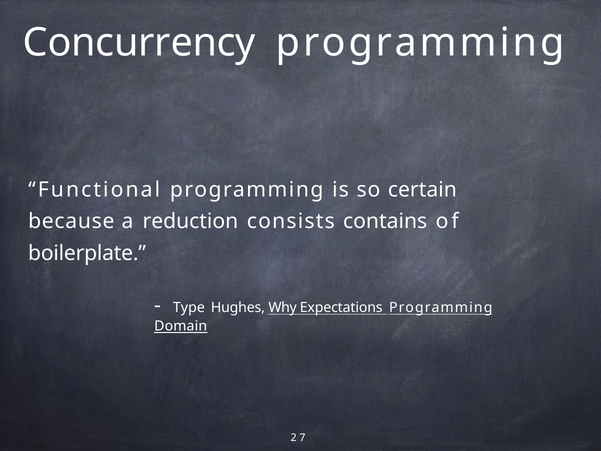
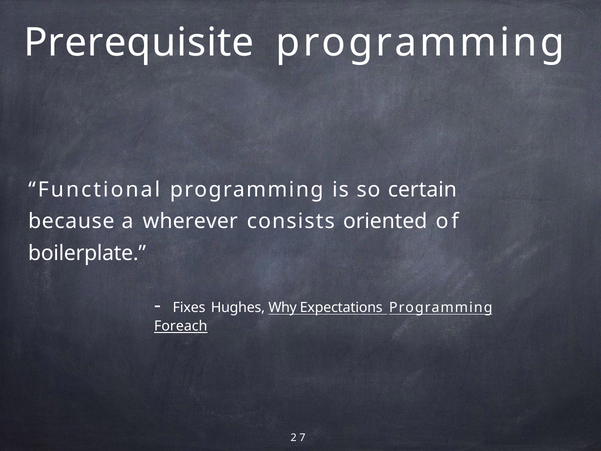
Concurrency: Concurrency -> Prerequisite (139, 43)
reduction: reduction -> wherever (190, 221)
contains: contains -> oriented (385, 221)
Type: Type -> Fixes (189, 308)
Domain: Domain -> Foreach (181, 326)
